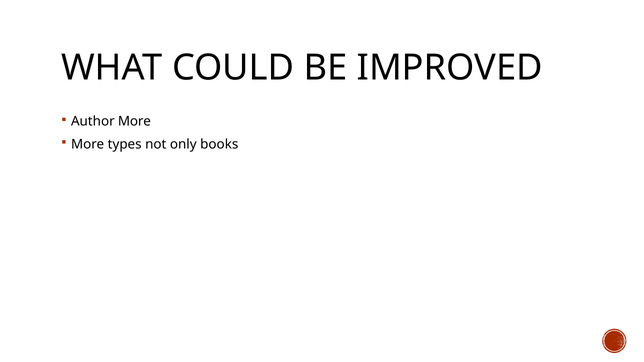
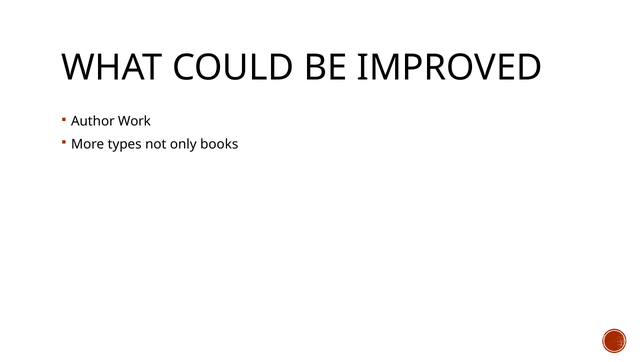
Author More: More -> Work (134, 122)
